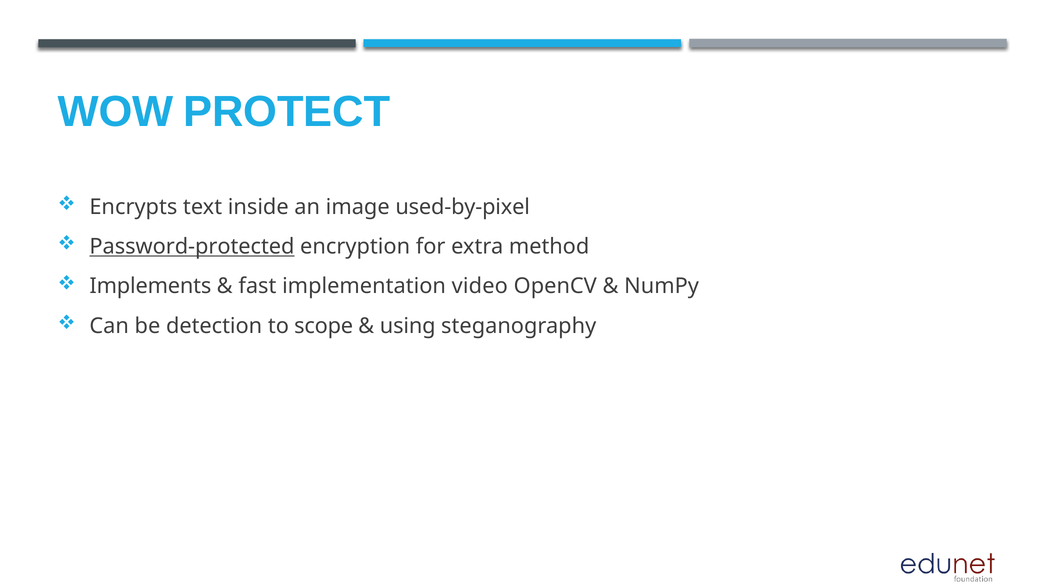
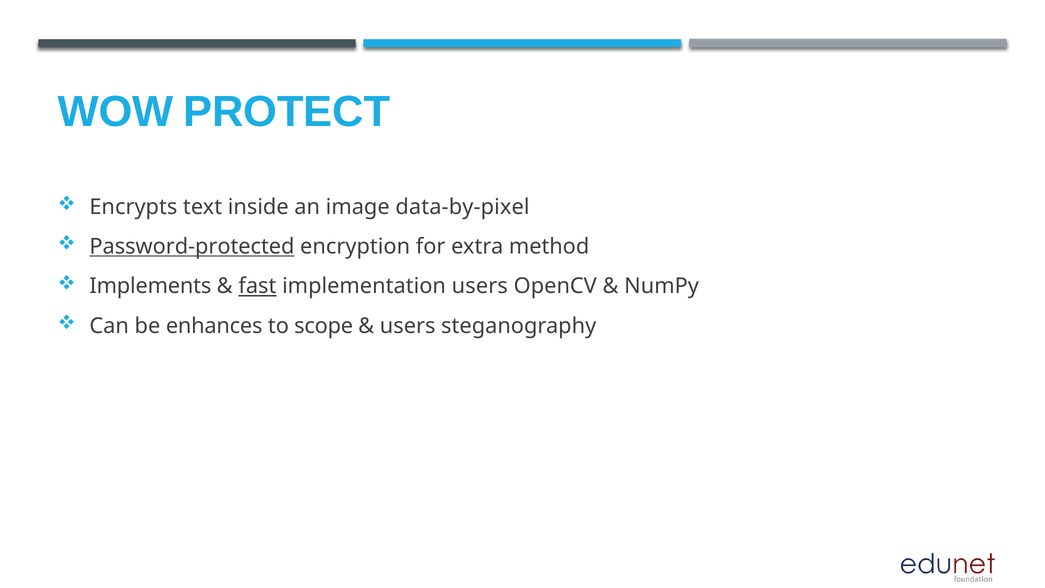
used-by-pixel: used-by-pixel -> data-by-pixel (463, 207)
fast underline: none -> present (257, 286)
implementation video: video -> users (480, 286)
detection: detection -> enhances (214, 326)
using: using -> users (408, 326)
